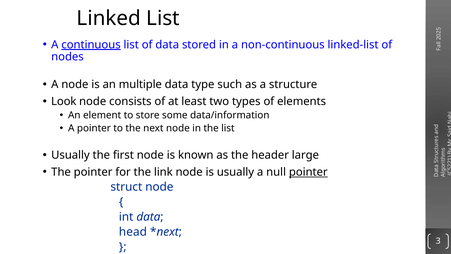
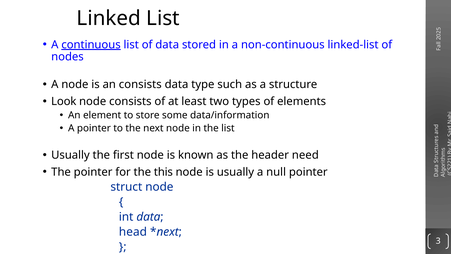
an multiple: multiple -> consists (140, 84)
large: large -> need (305, 155)
link: link -> this (163, 172)
pointer underline: present -> none (308, 172)
